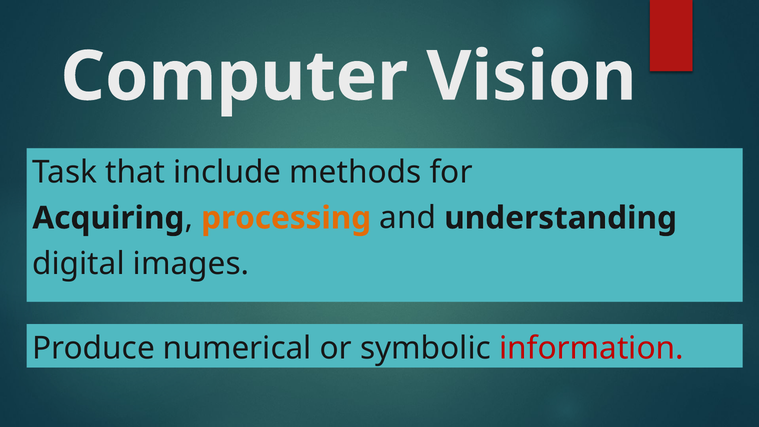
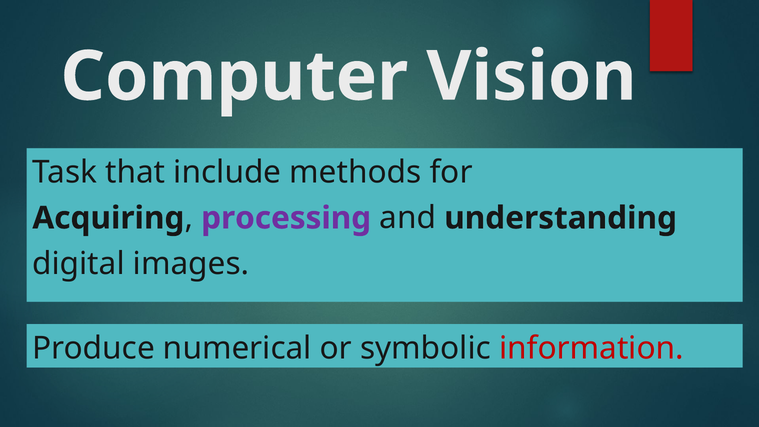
processing colour: orange -> purple (286, 218)
